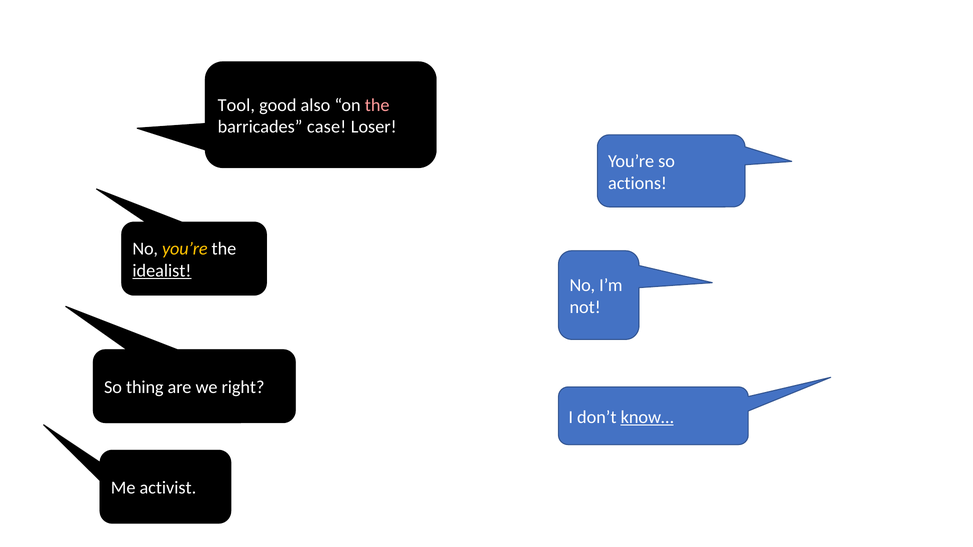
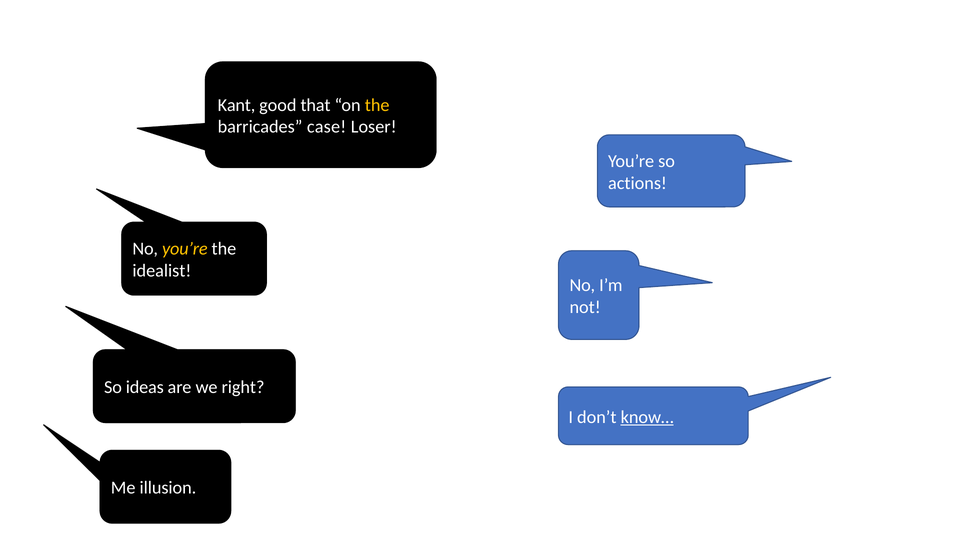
Tool: Tool -> Kant (236, 105)
also: also -> that (316, 105)
the colour: pink -> yellow (377, 105)
idealist underline: present -> none (162, 271)
thing: thing -> ideas (145, 388)
activist: activist -> illusion (168, 488)
